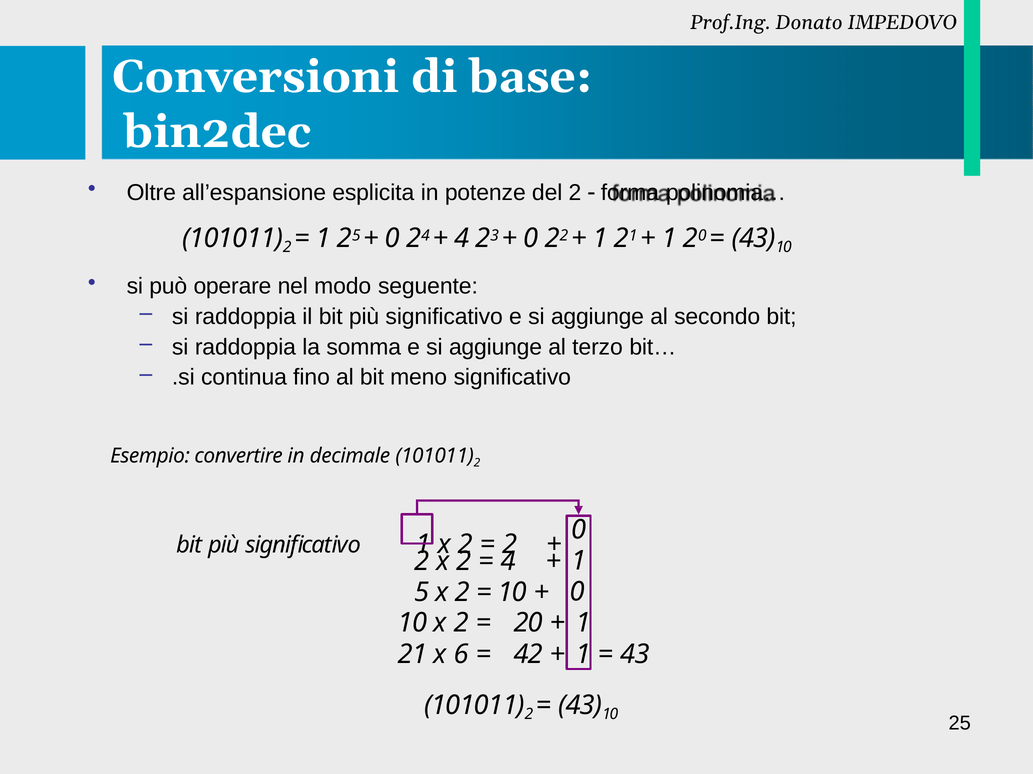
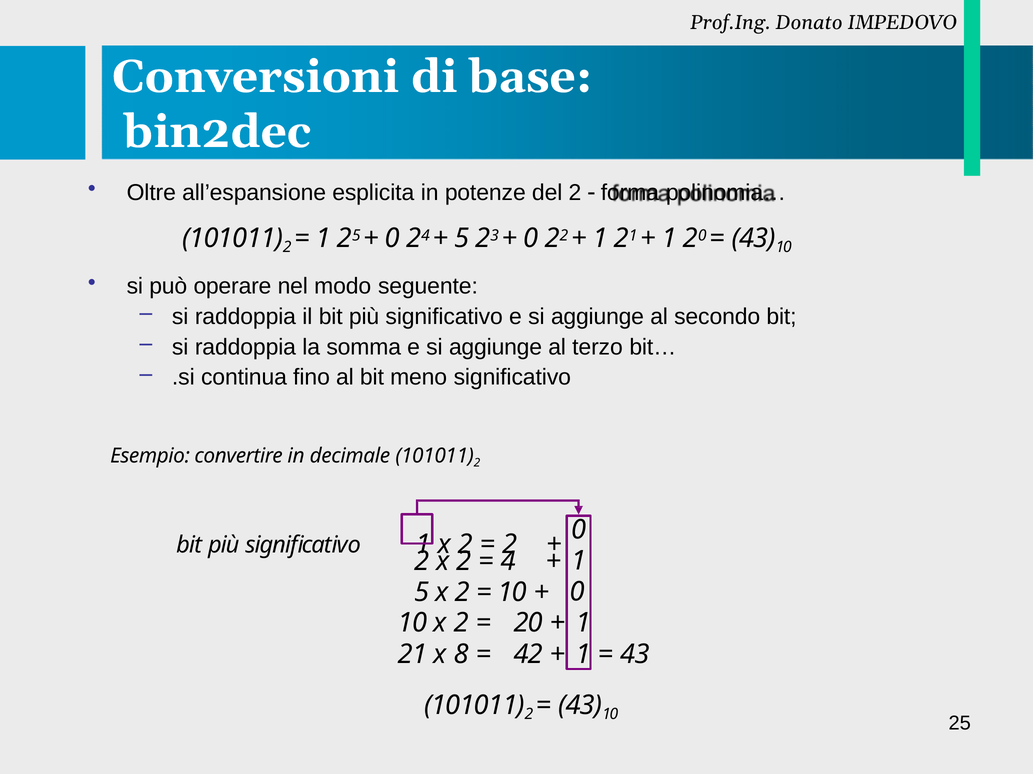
4: 4 -> 5 (462, 238)
6: 6 -> 8 (461, 655)
